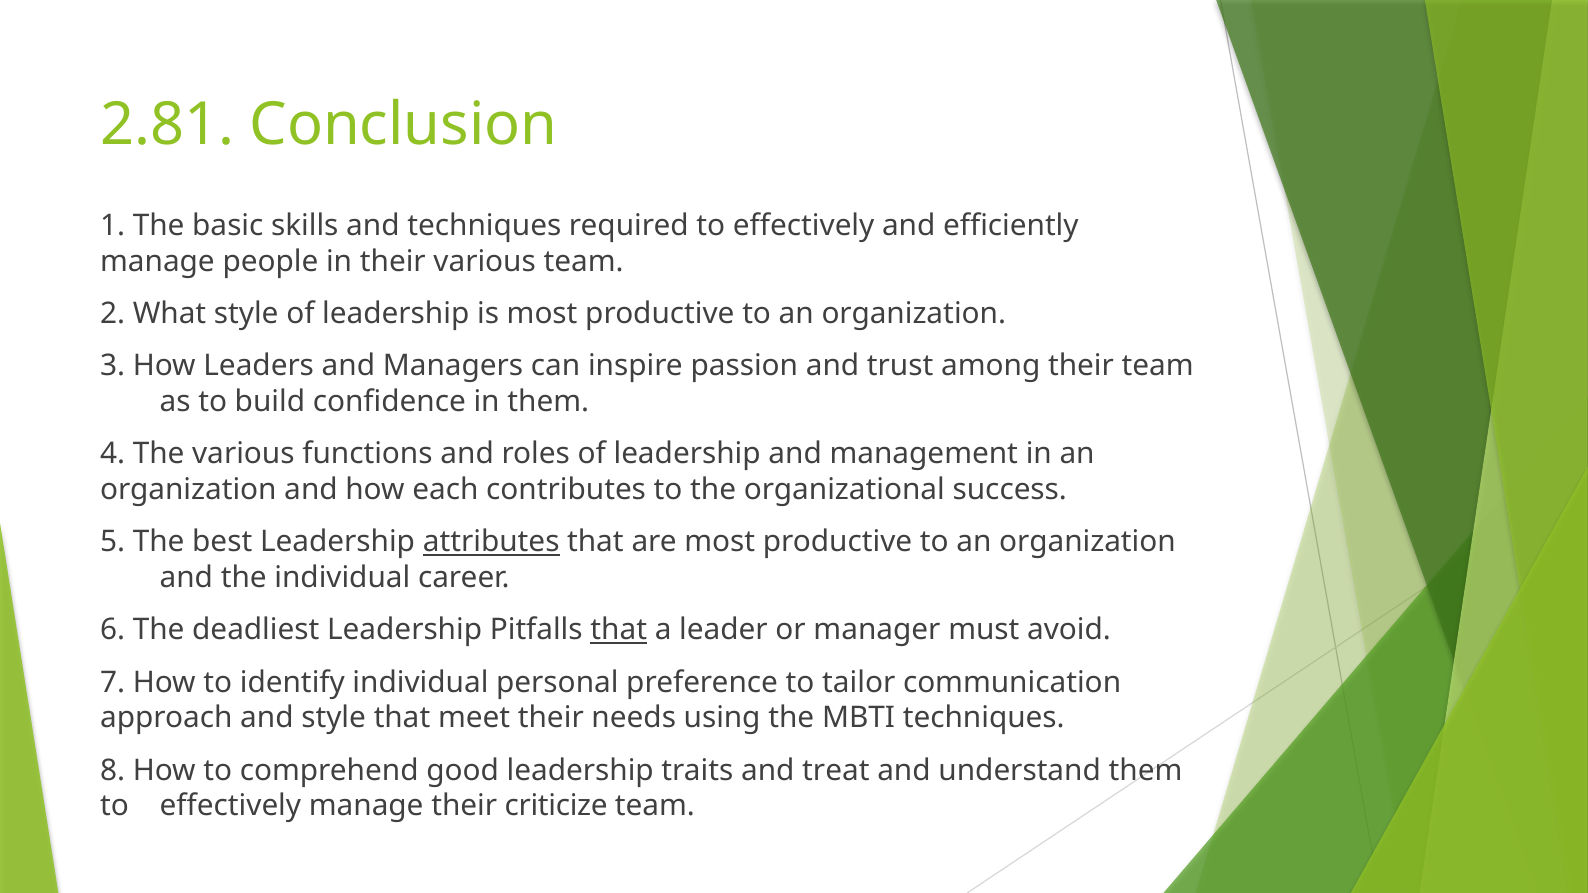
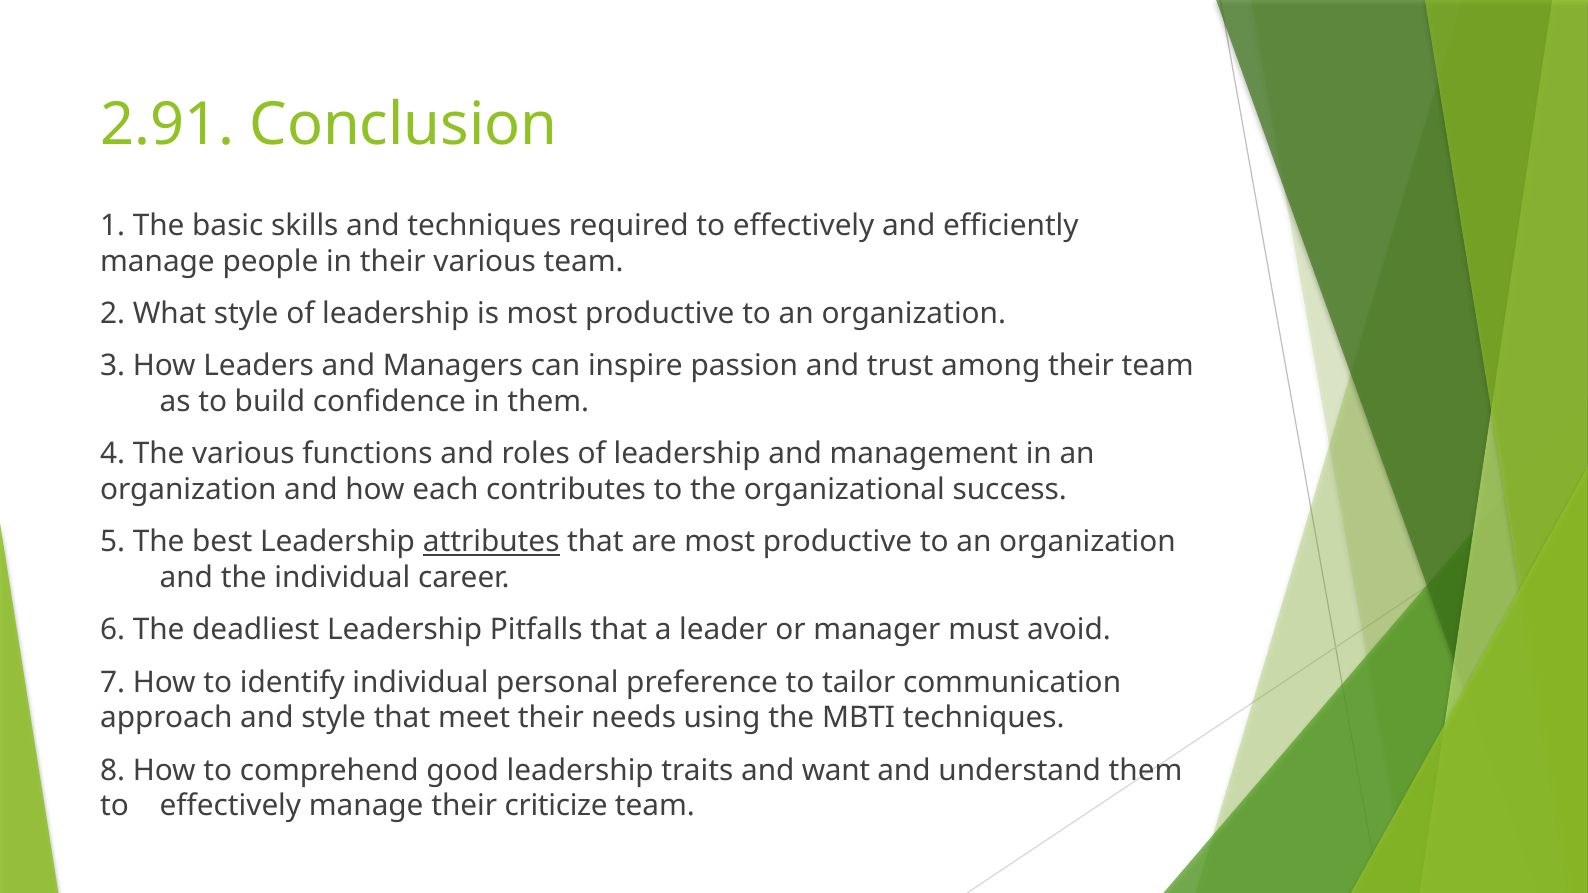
2.81: 2.81 -> 2.91 (167, 125)
that underline: present -> none (619, 630)
treat: treat -> want (836, 771)
